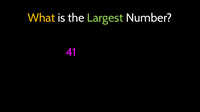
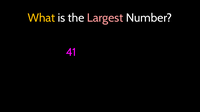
Largest colour: light green -> pink (105, 18)
